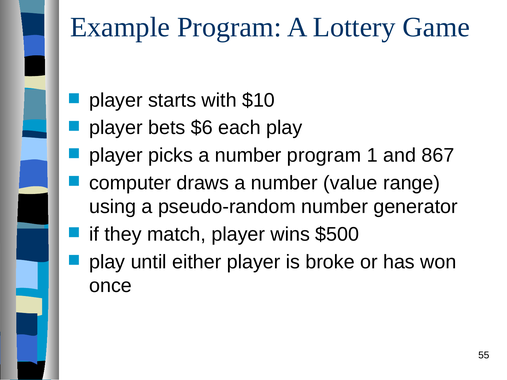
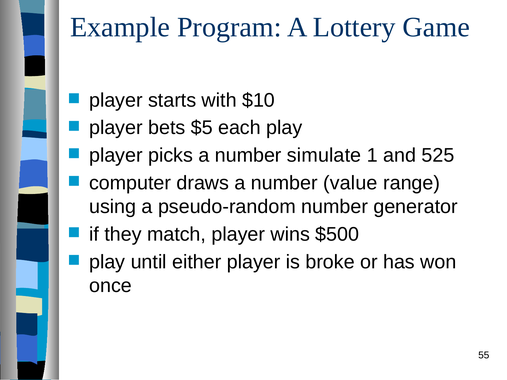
$6: $6 -> $5 (202, 128)
number program: program -> simulate (324, 155)
867: 867 -> 525 (438, 155)
